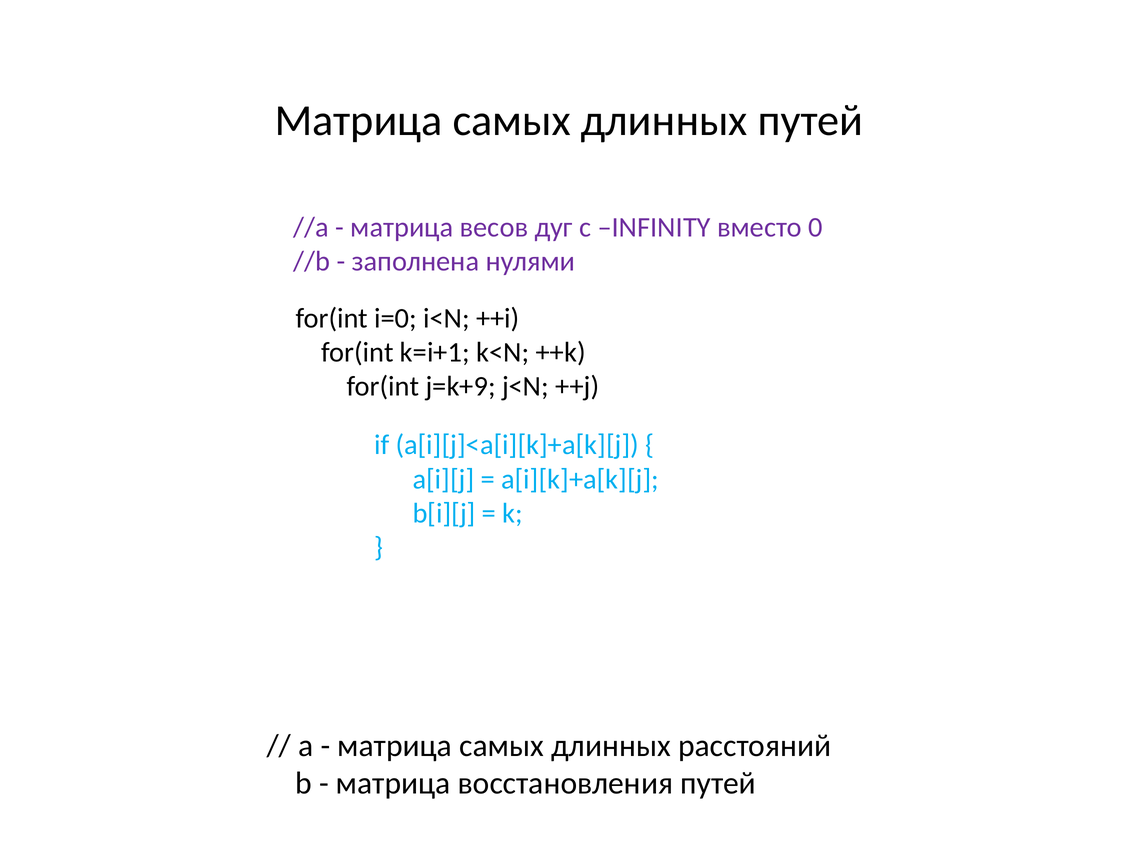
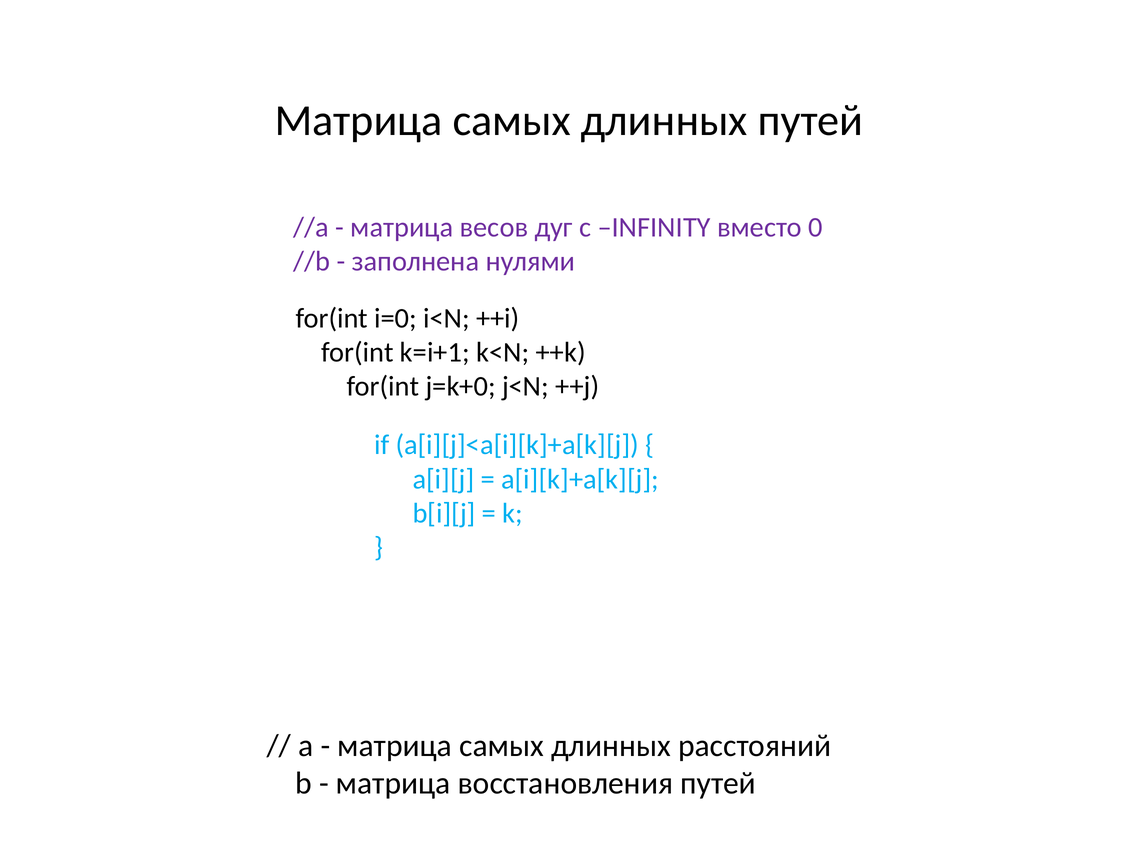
j=k+9: j=k+9 -> j=k+0 (461, 387)
